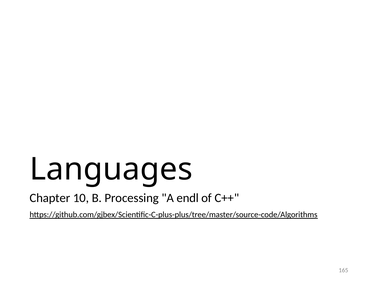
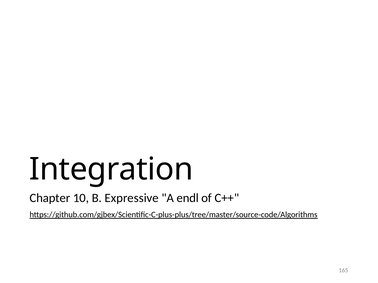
Languages: Languages -> Integration (111, 169)
Processing: Processing -> Expressive (132, 198)
